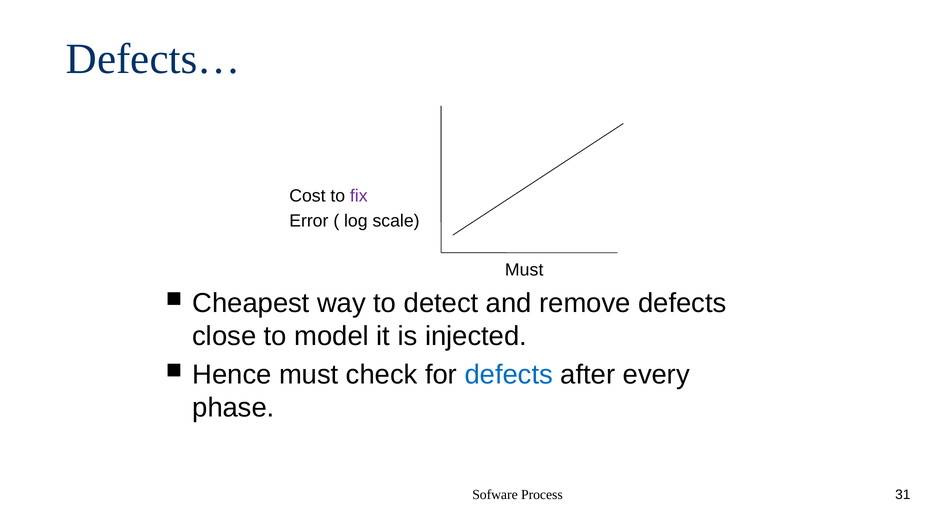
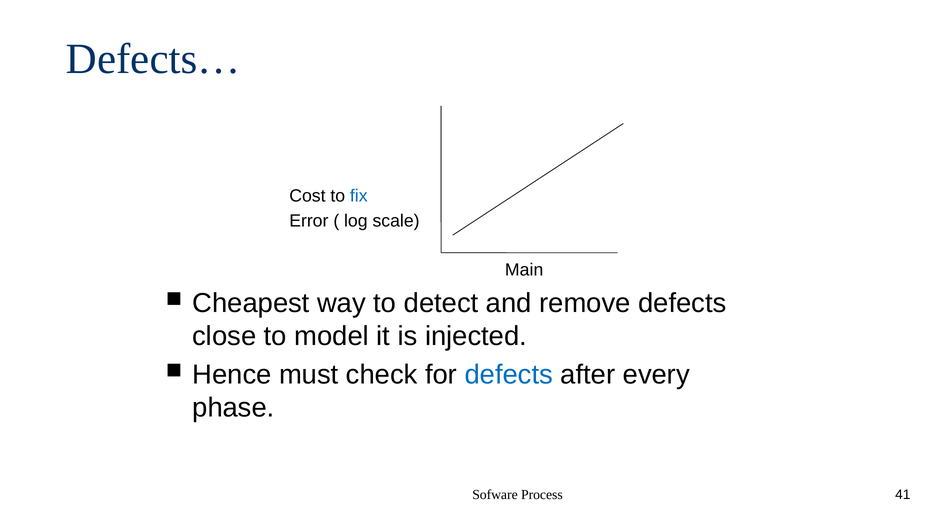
fix colour: purple -> blue (359, 196)
Must: Must -> Main (524, 270)
31: 31 -> 41 (903, 495)
